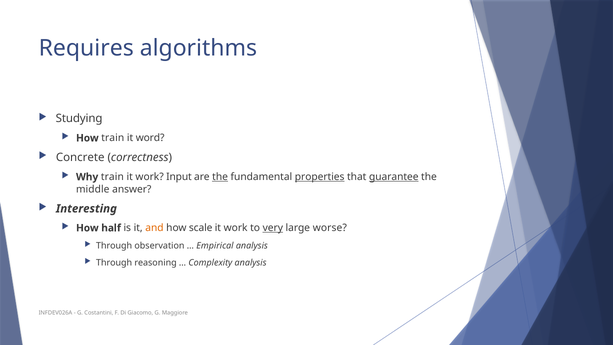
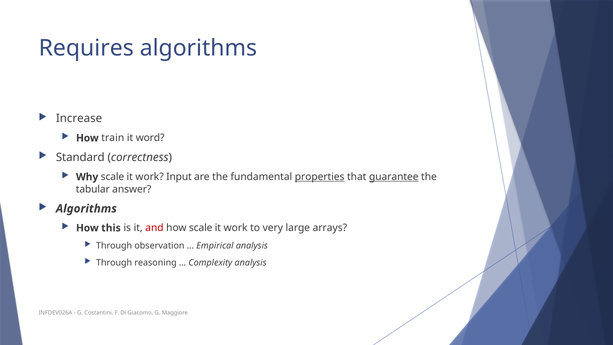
Studying: Studying -> Increase (79, 119)
Concrete: Concrete -> Standard (80, 157)
Why train: train -> scale (112, 177)
the underline: present -> none (220, 177)
middle: middle -> tabular (93, 189)
Interesting: Interesting -> Algorithms (86, 209)
half: half -> this (111, 228)
and colour: orange -> red (154, 228)
very underline: present -> none (273, 228)
worse: worse -> arrays (330, 228)
